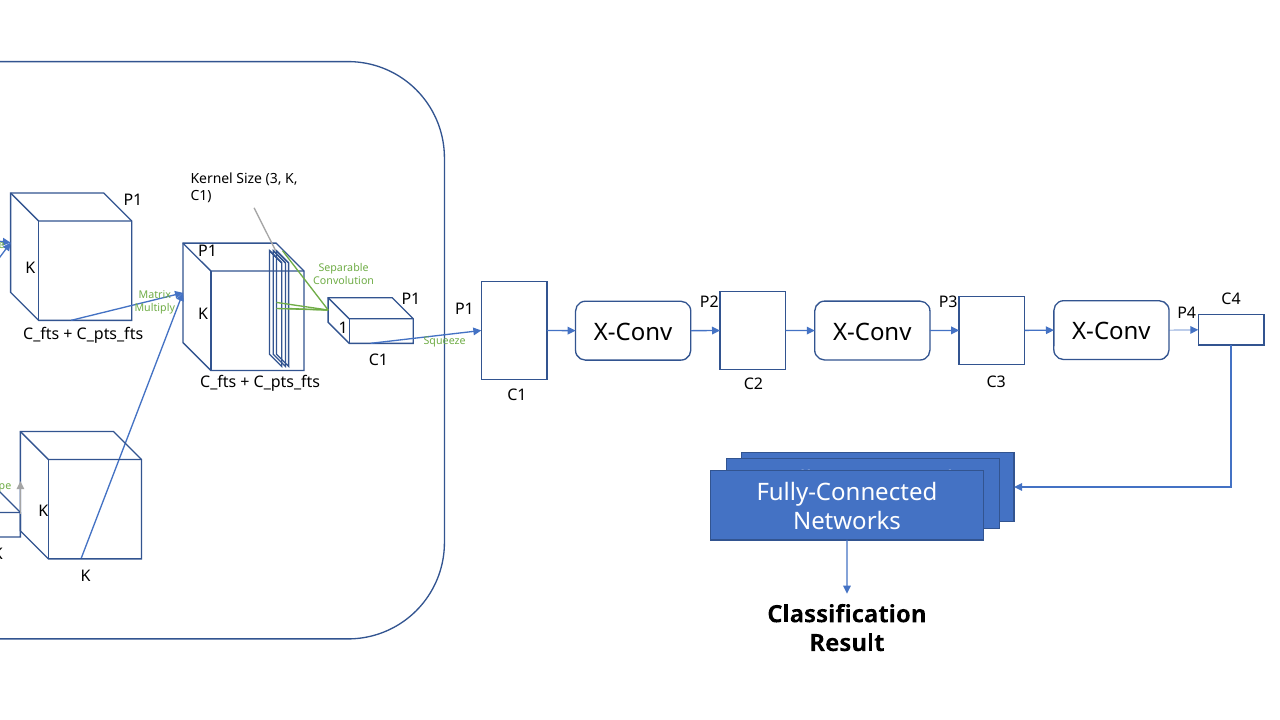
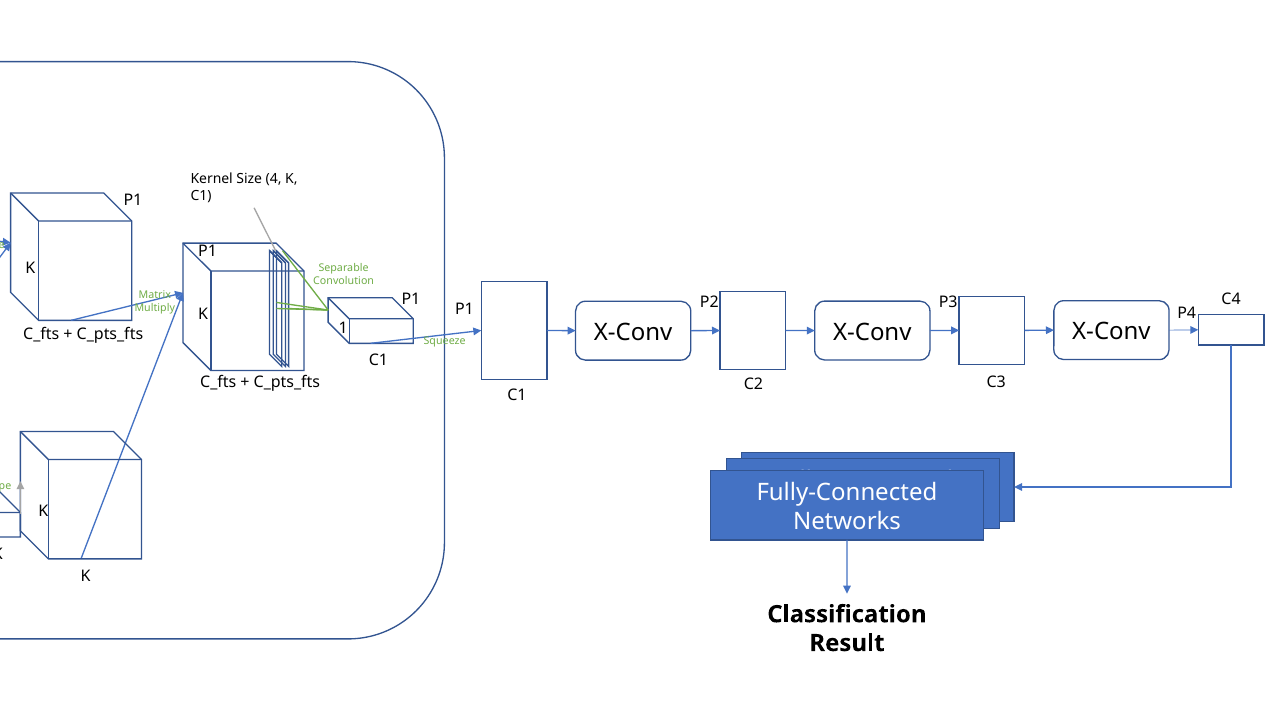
3: 3 -> 4 (274, 179)
